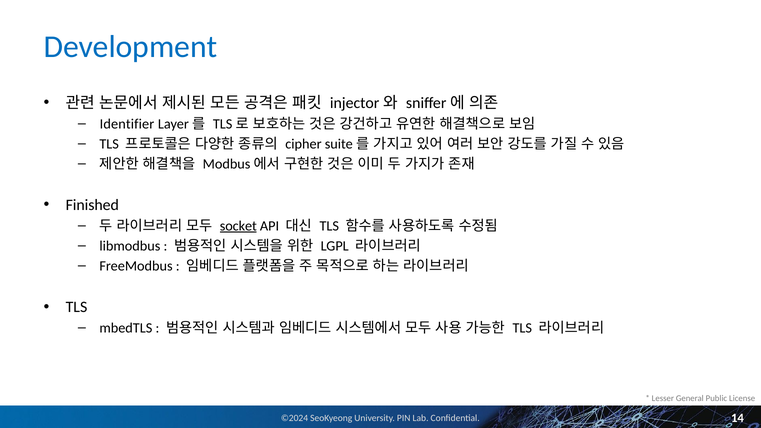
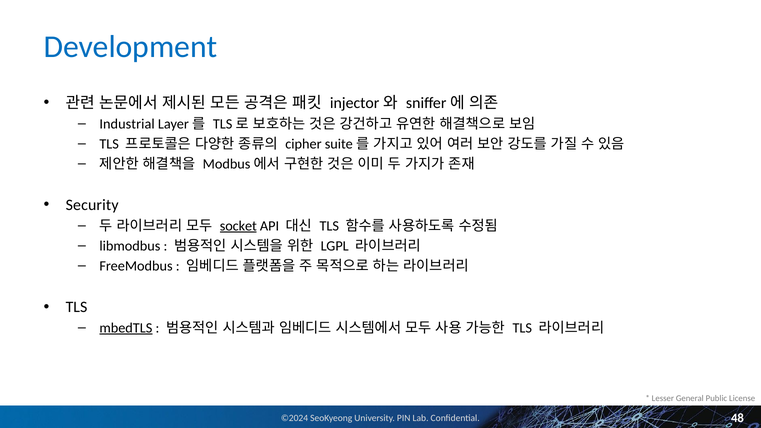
Identifier: Identifier -> Industrial (127, 124)
Finished: Finished -> Security (92, 205)
mbedTLS underline: none -> present (126, 328)
14: 14 -> 48 (737, 418)
